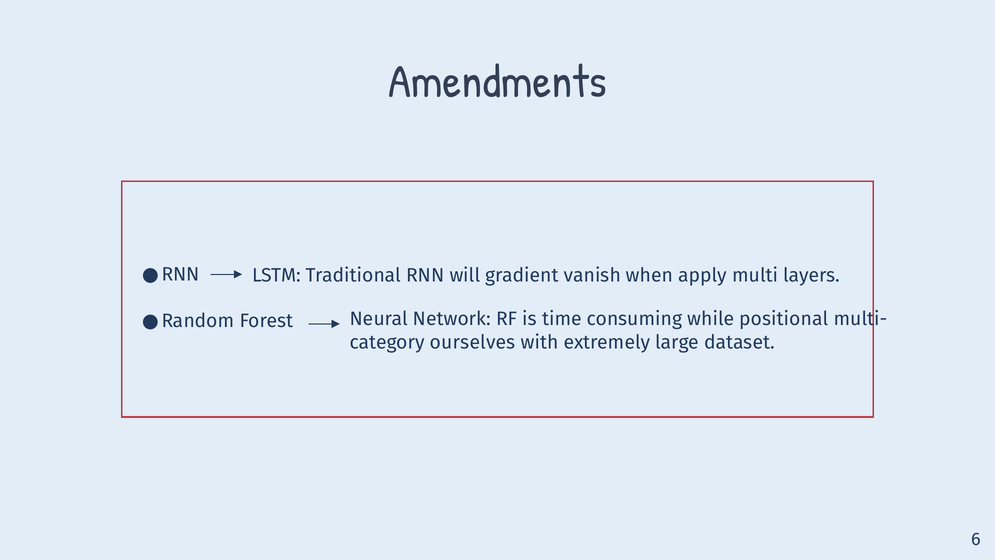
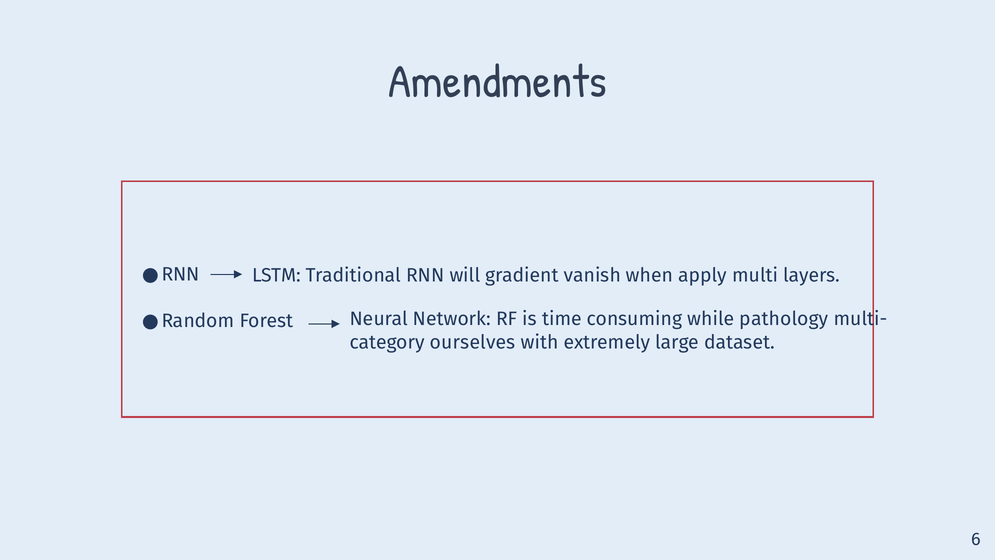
positional: positional -> pathology (784, 319)
